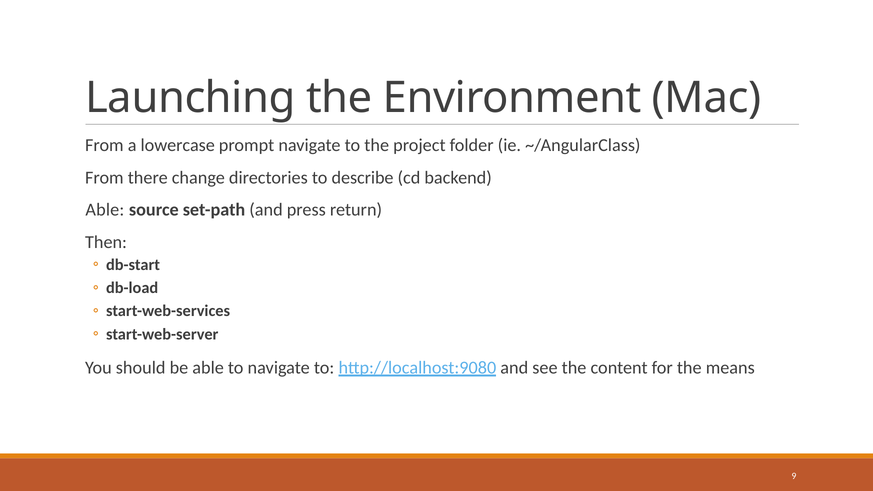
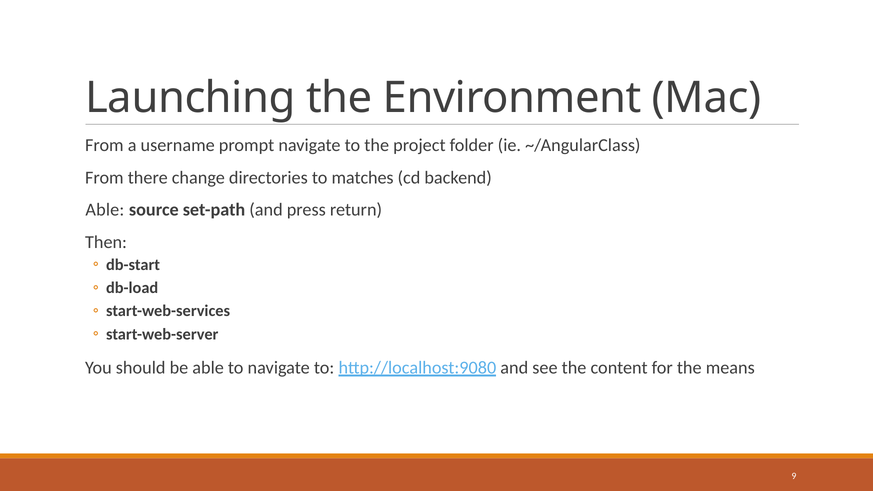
lowercase: lowercase -> username (178, 145)
describe: describe -> matches (363, 178)
